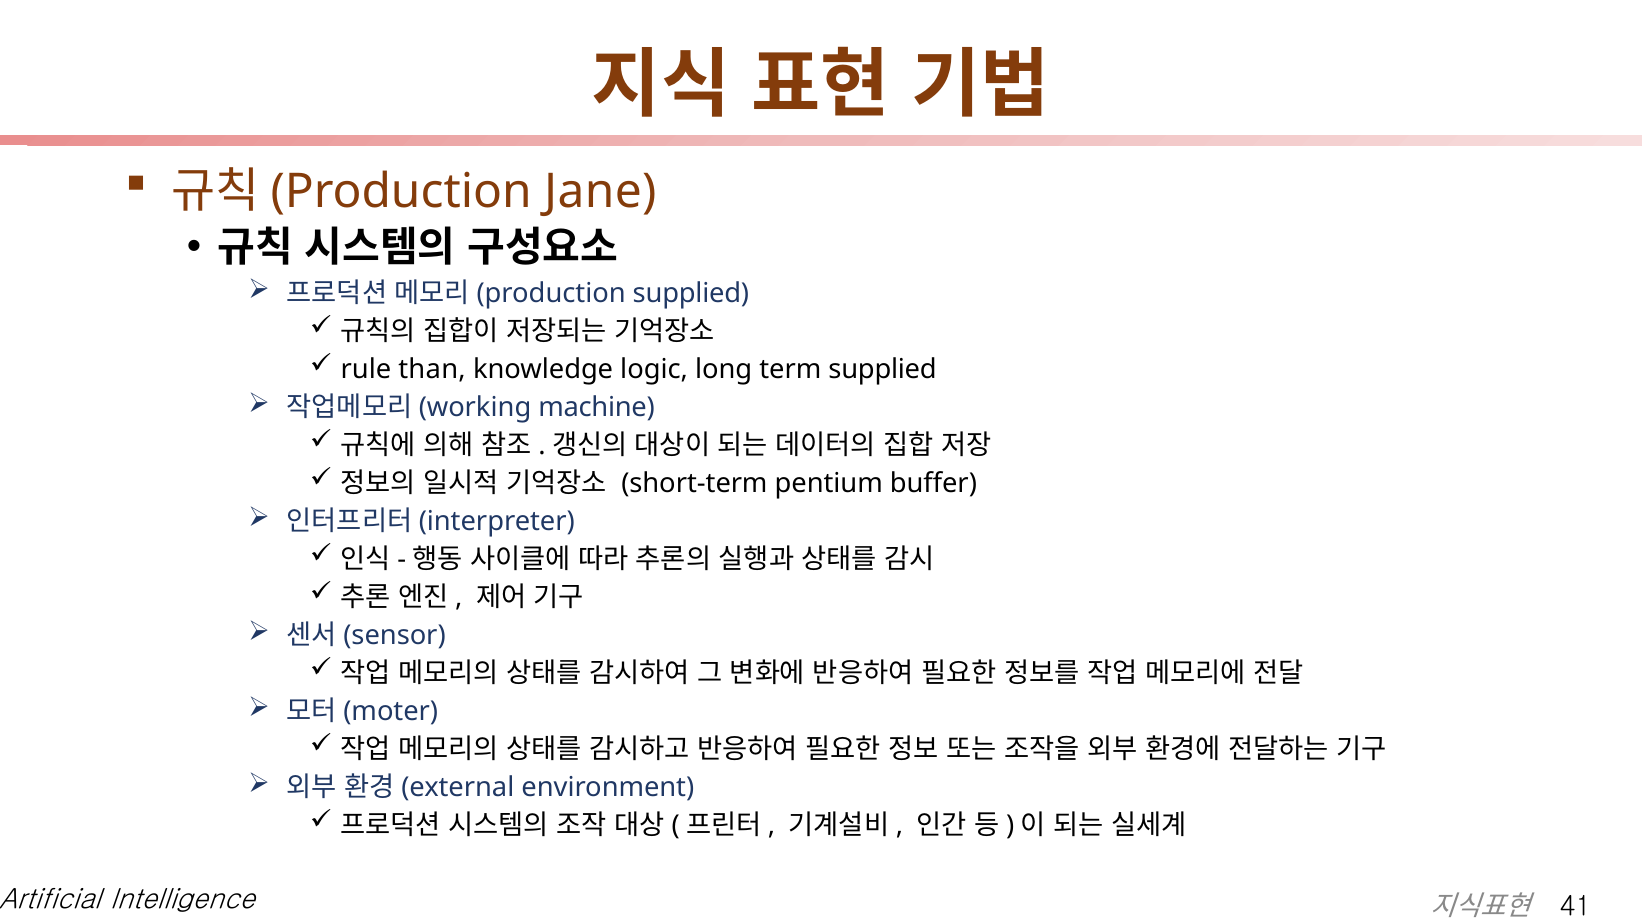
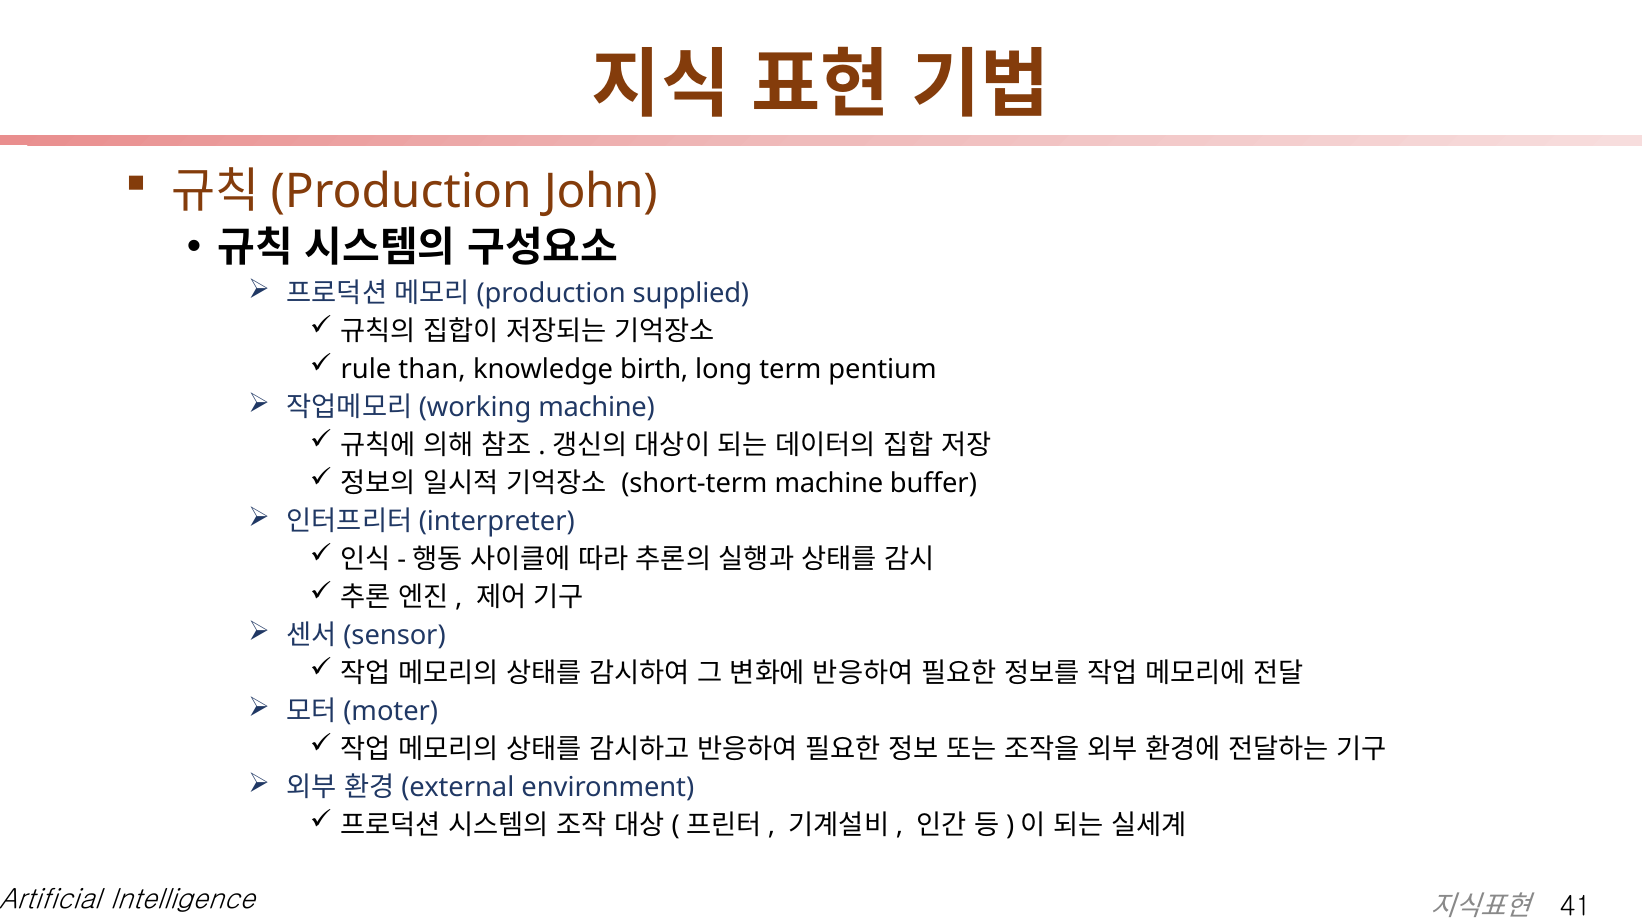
Jane: Jane -> John (601, 191)
logic: logic -> birth (654, 369)
term supplied: supplied -> pentium (883, 369)
short-term pentium: pentium -> machine (829, 483)
